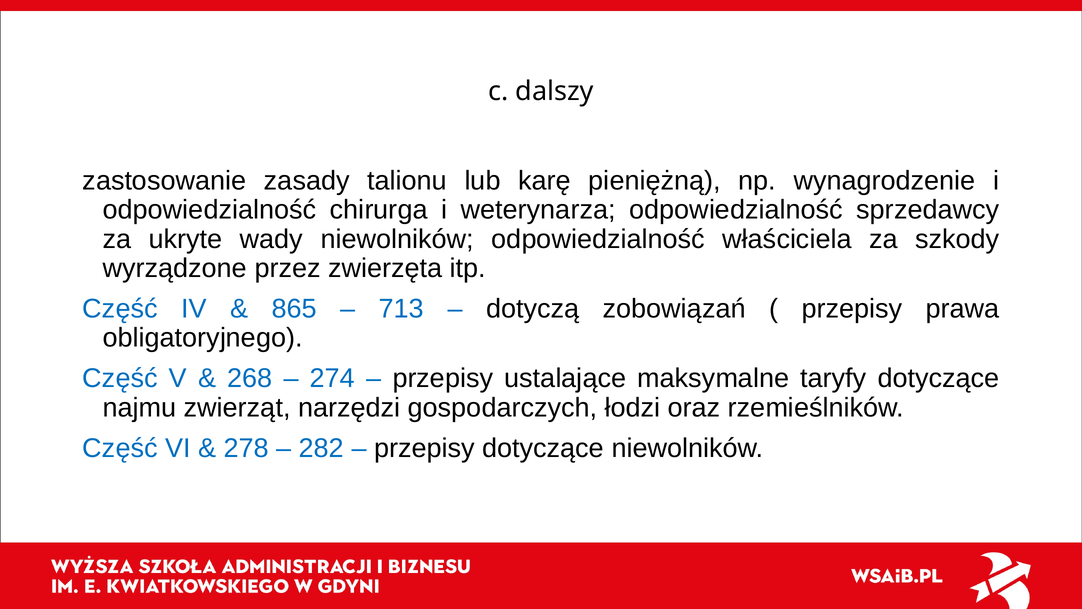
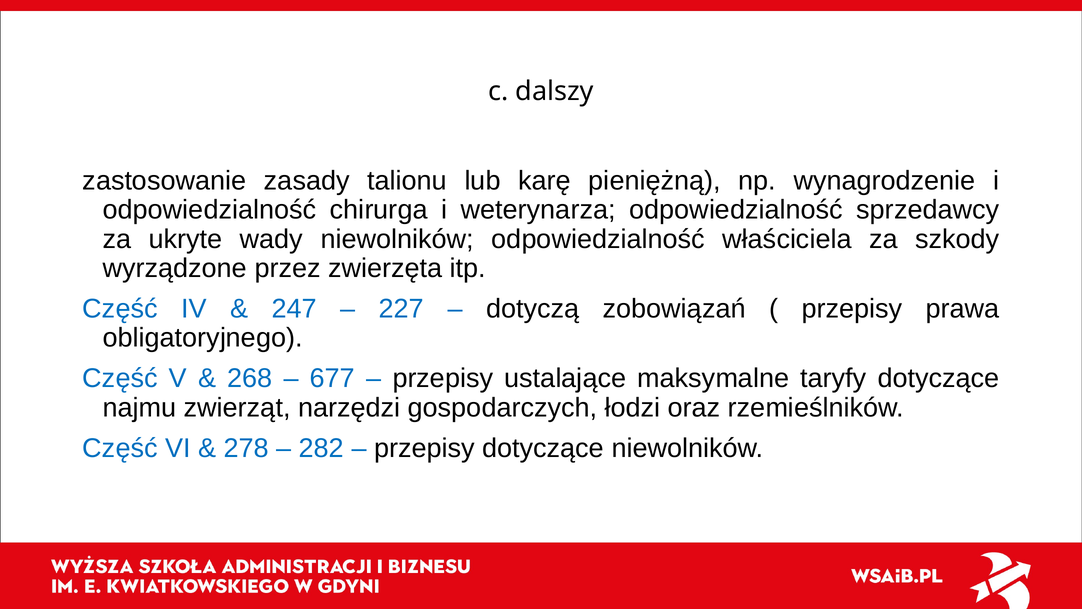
865: 865 -> 247 (294, 309)
713: 713 -> 227 (401, 309)
274: 274 -> 677 (332, 378)
